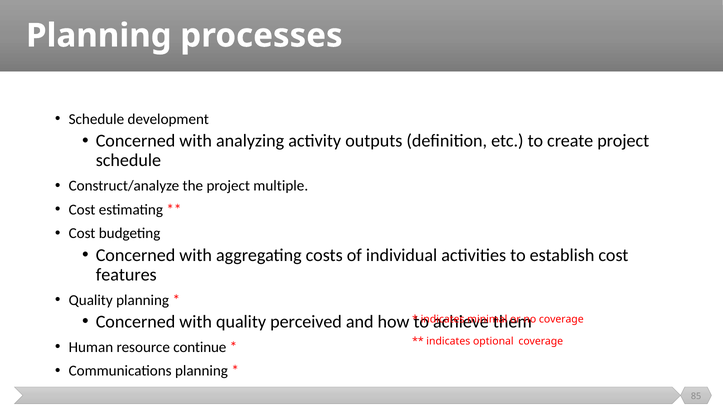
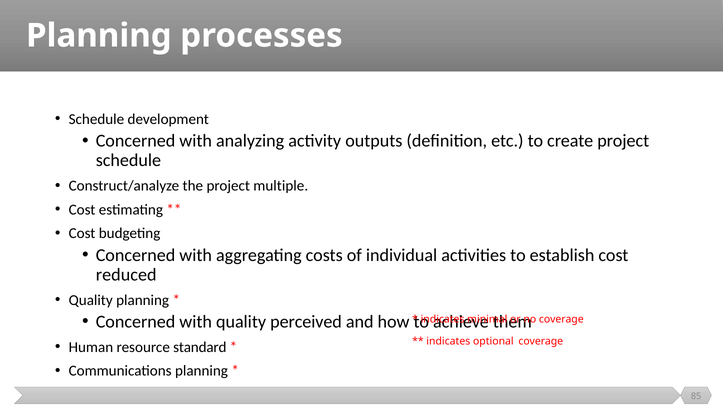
features: features -> reduced (126, 274)
continue: continue -> standard (200, 347)
